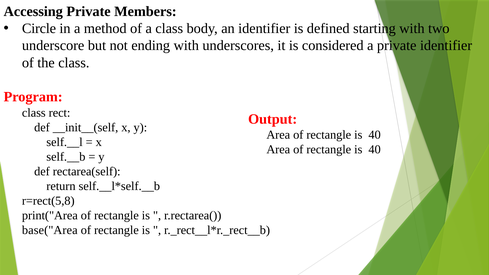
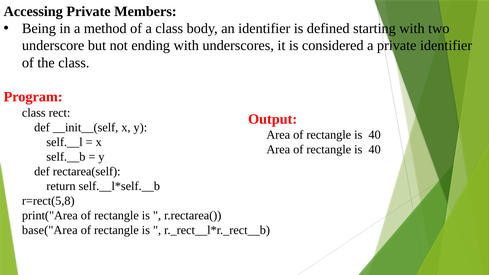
Circle: Circle -> Being (39, 28)
